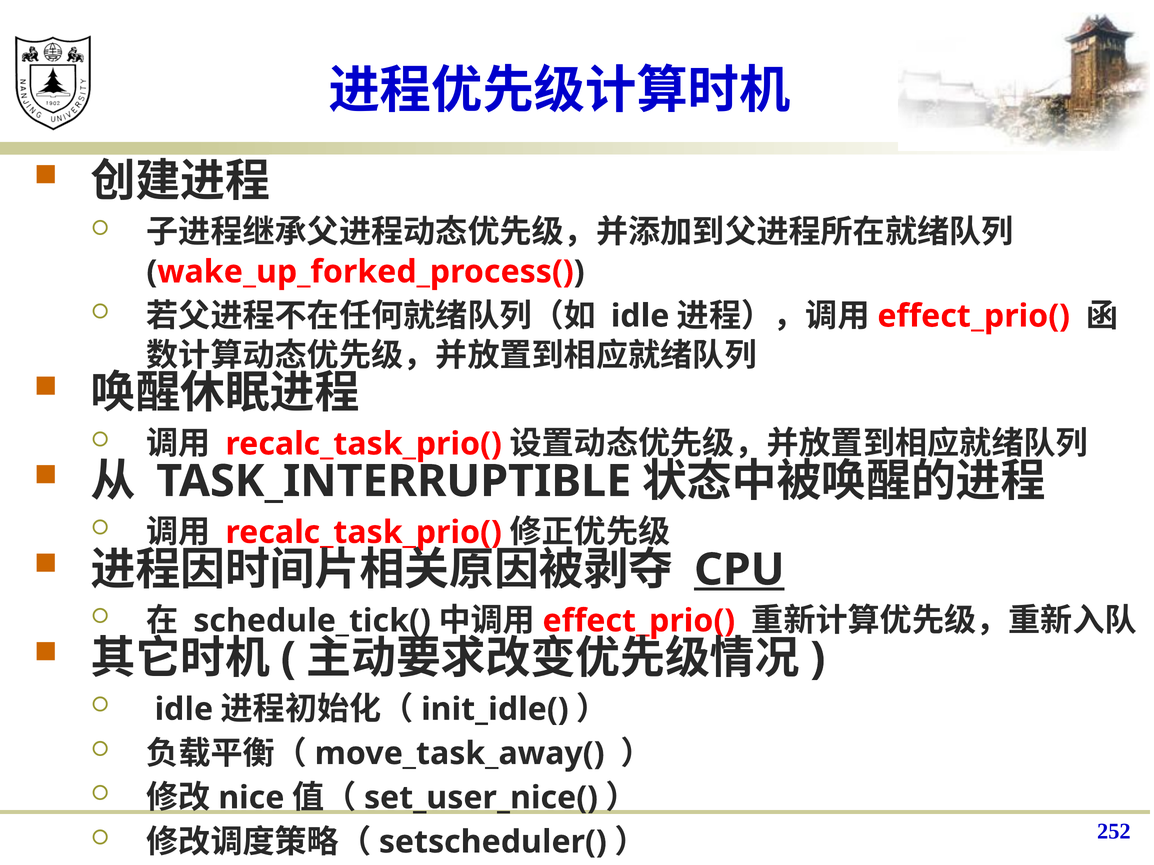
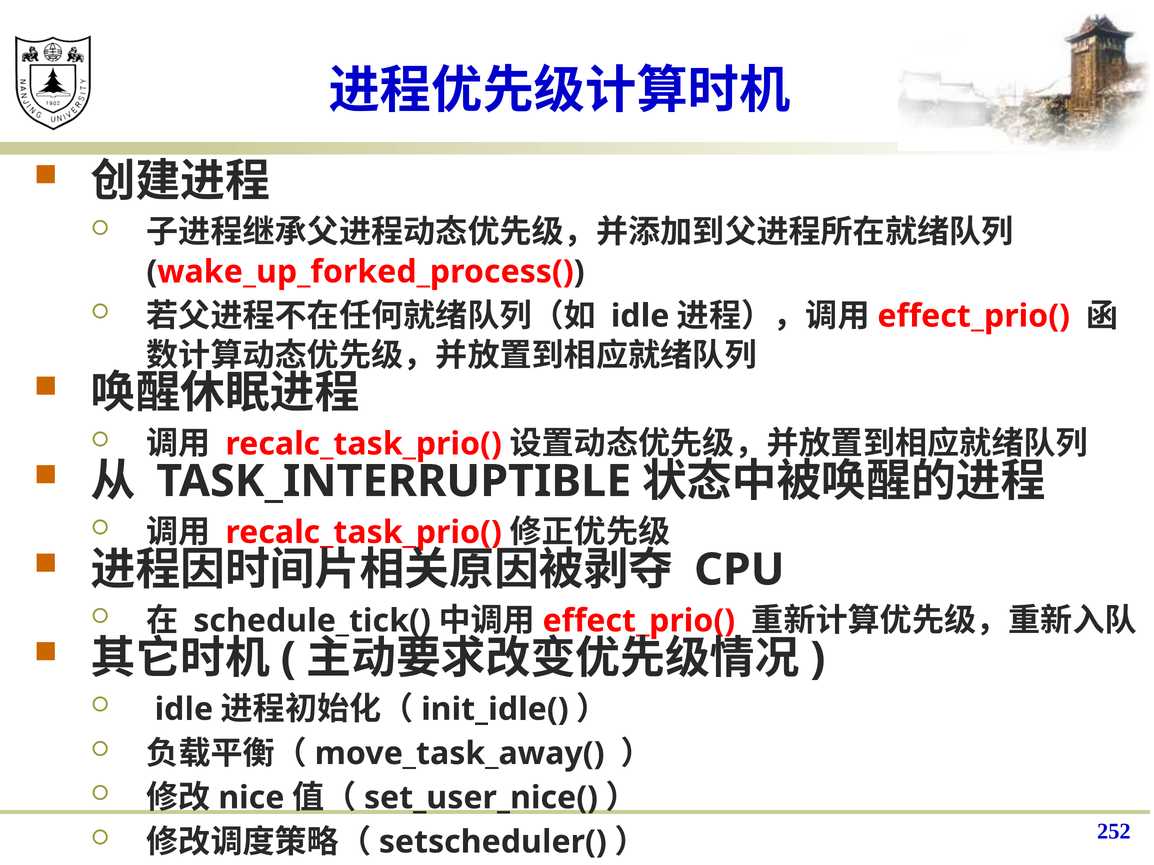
CPU underline: present -> none (739, 570)
